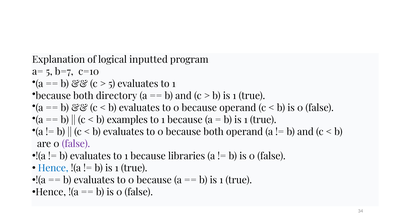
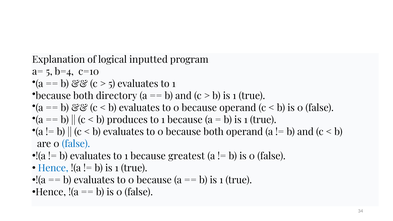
b=7: b=7 -> b=4 (64, 72)
examples: examples -> produces (127, 120)
false colour: purple -> blue (76, 144)
libraries: libraries -> greatest (187, 156)
